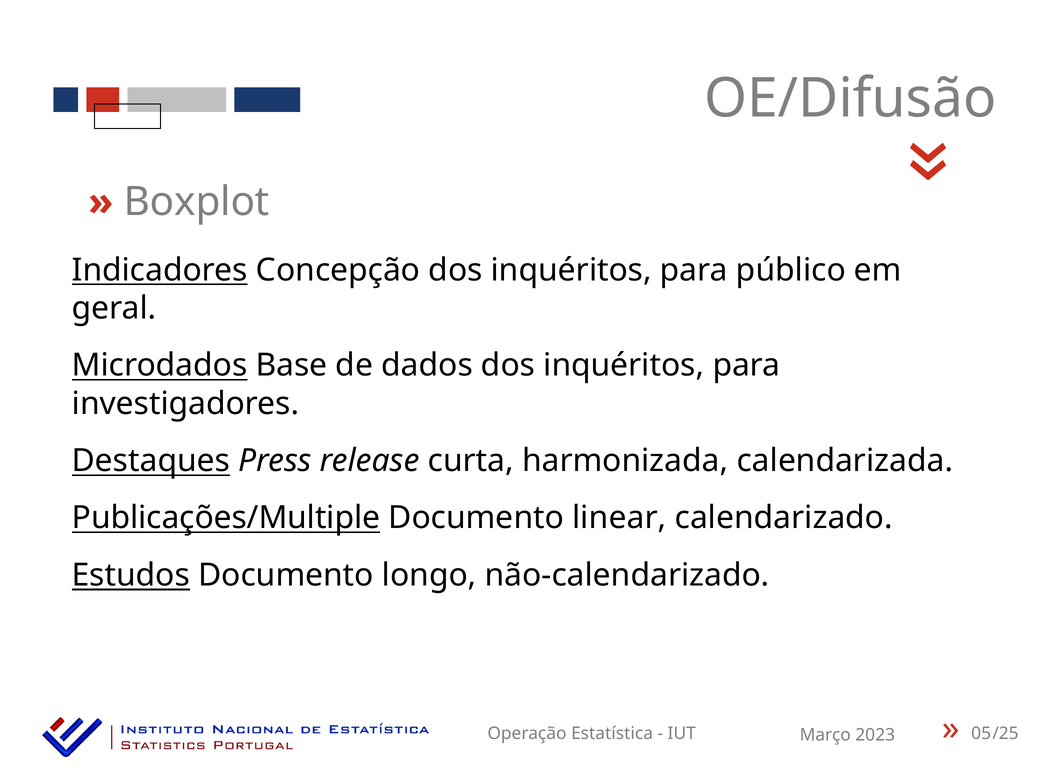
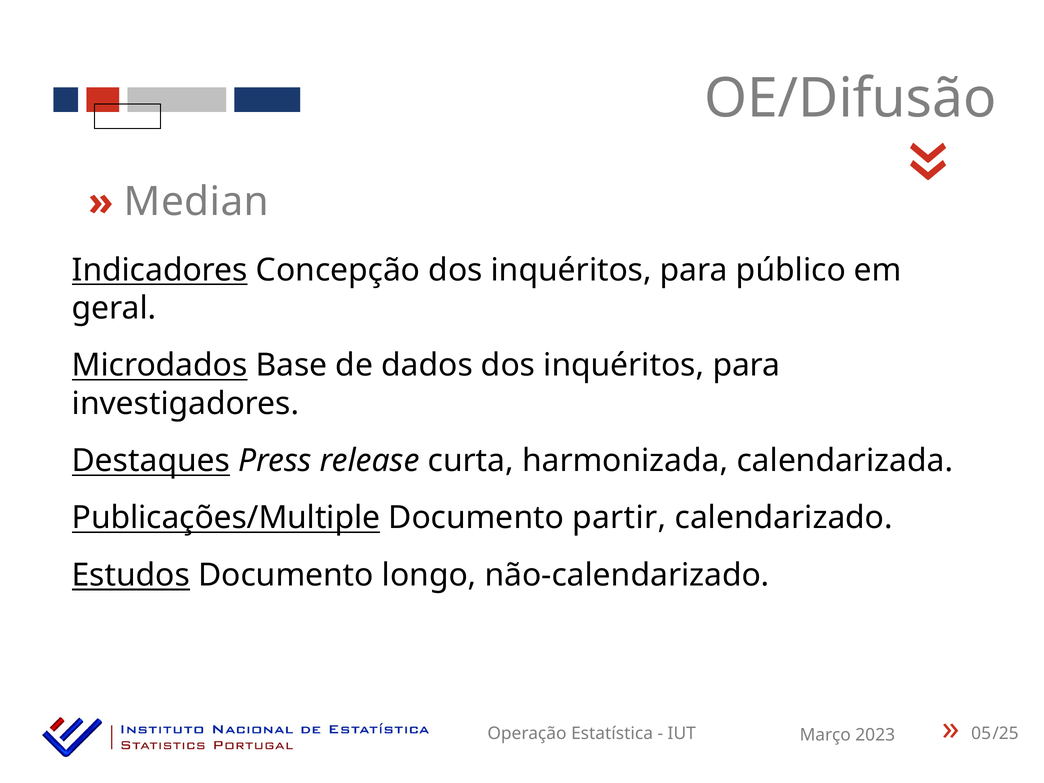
Boxplot: Boxplot -> Median (196, 202)
linear: linear -> partir (619, 518)
